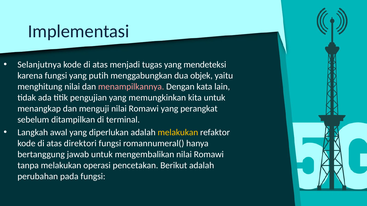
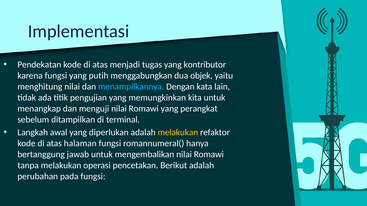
Selanjutnya: Selanjutnya -> Pendekatan (39, 65)
mendeteksi: mendeteksi -> kontributor (205, 65)
menampilkannya colour: pink -> light blue (131, 87)
direktori: direktori -> halaman (80, 144)
